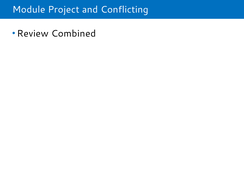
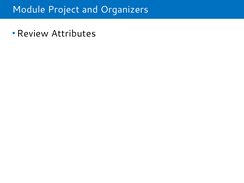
Conflicting: Conflicting -> Organizers (124, 10)
Combined: Combined -> Attributes (74, 34)
